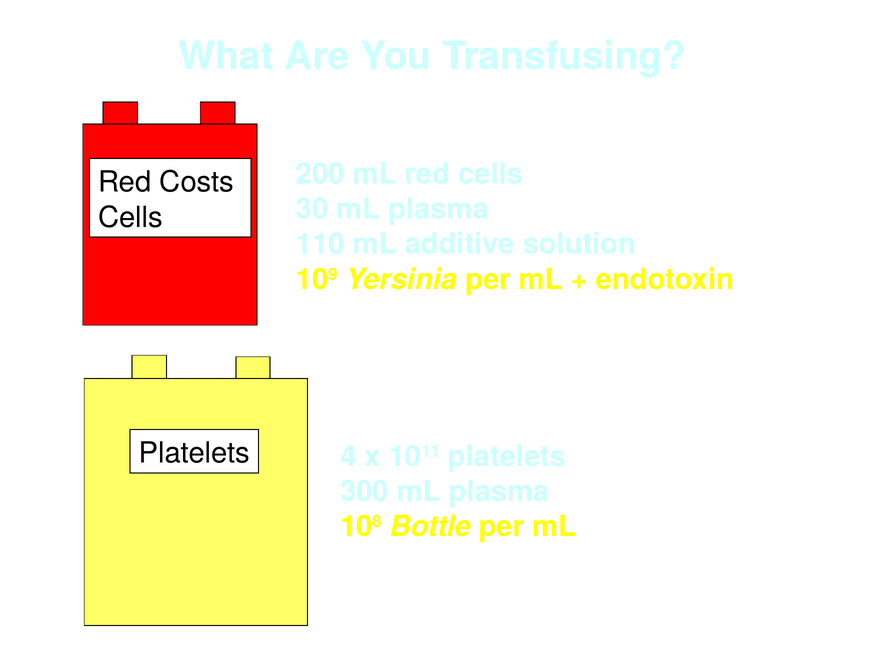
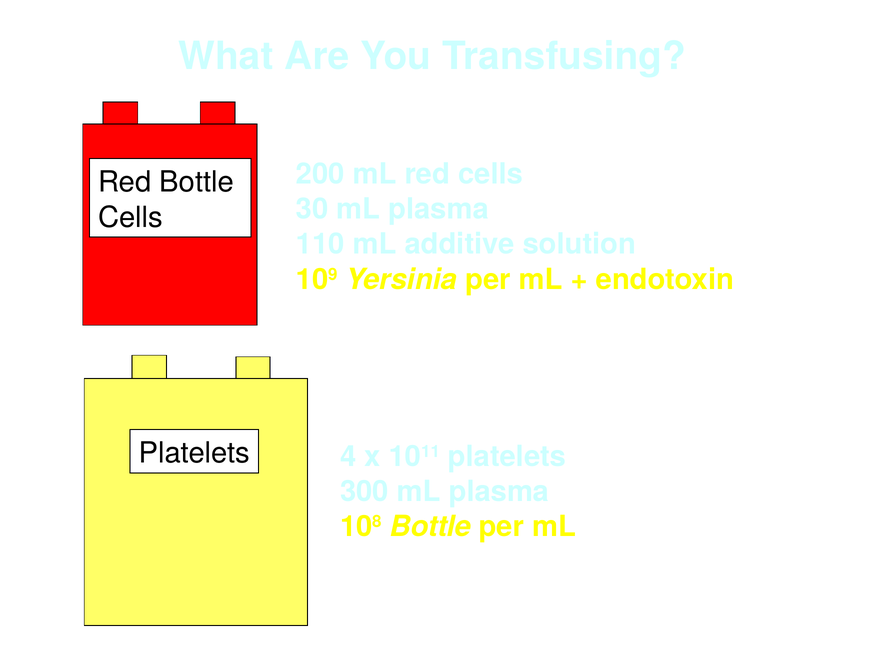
Red Costs: Costs -> Bottle (197, 182)
